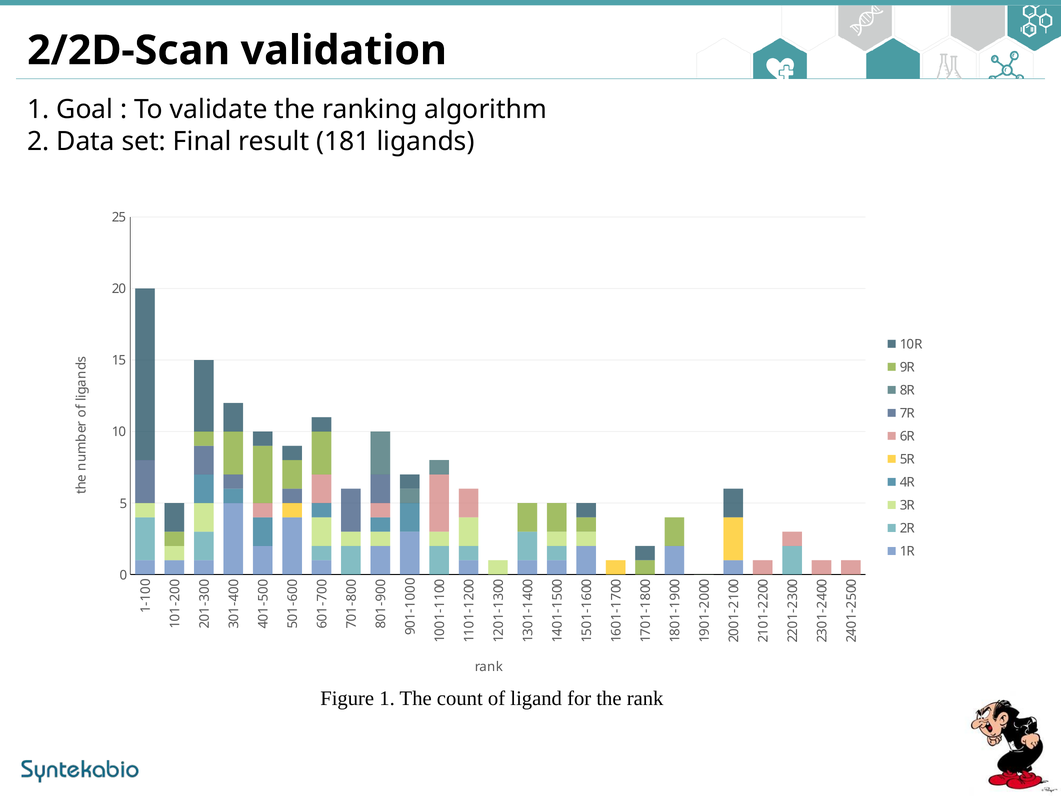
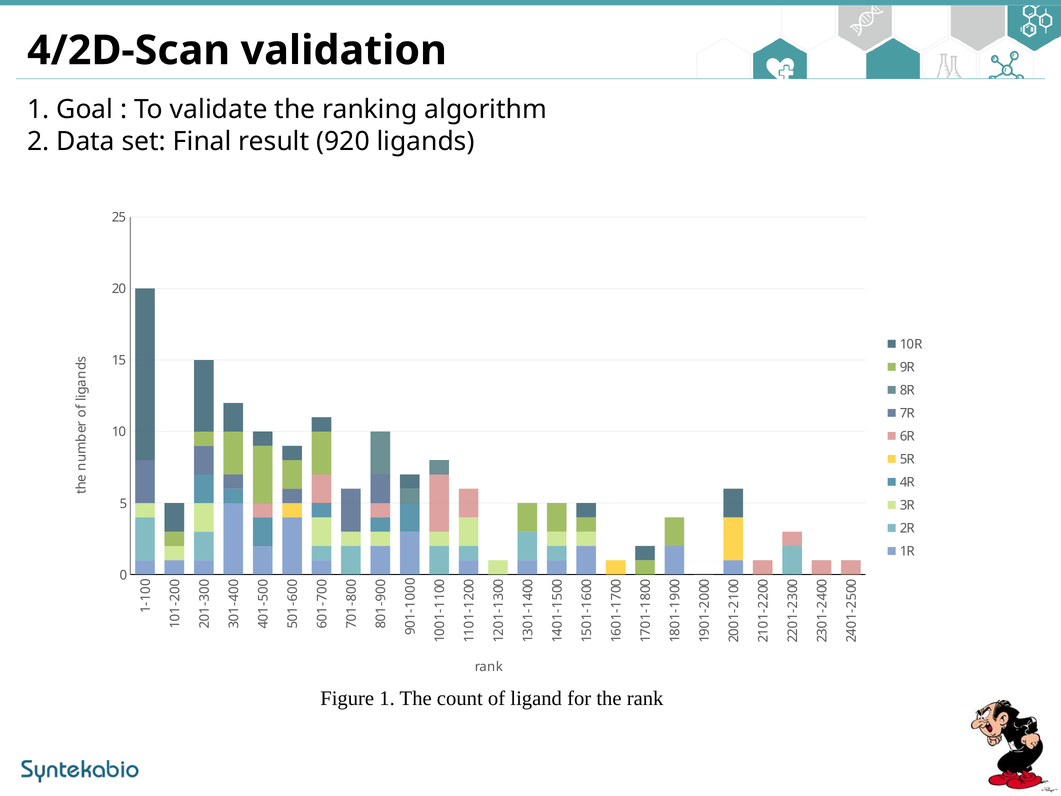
2/2D-Scan: 2/2D-Scan -> 4/2D-Scan (129, 51)
181: 181 -> 920 (343, 141)
